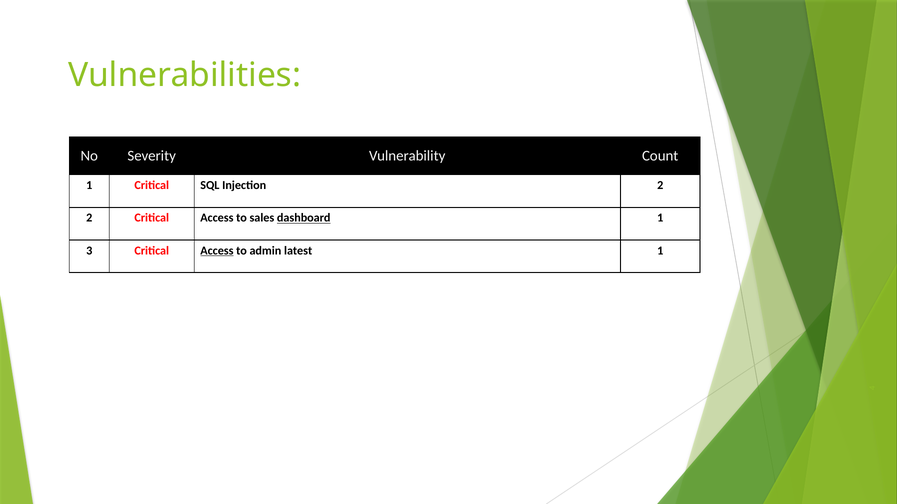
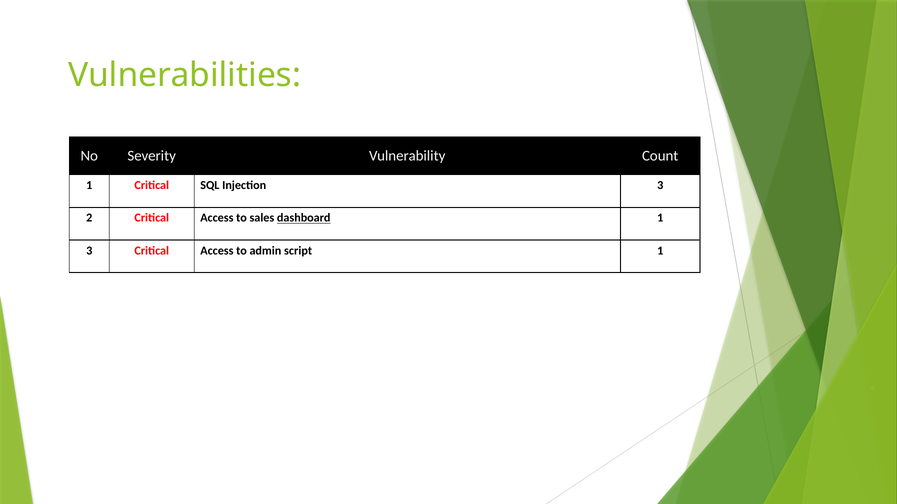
Injection 2: 2 -> 3 (660, 186)
Access underline: present -> none (217, 251)
latest: latest -> script (298, 251)
